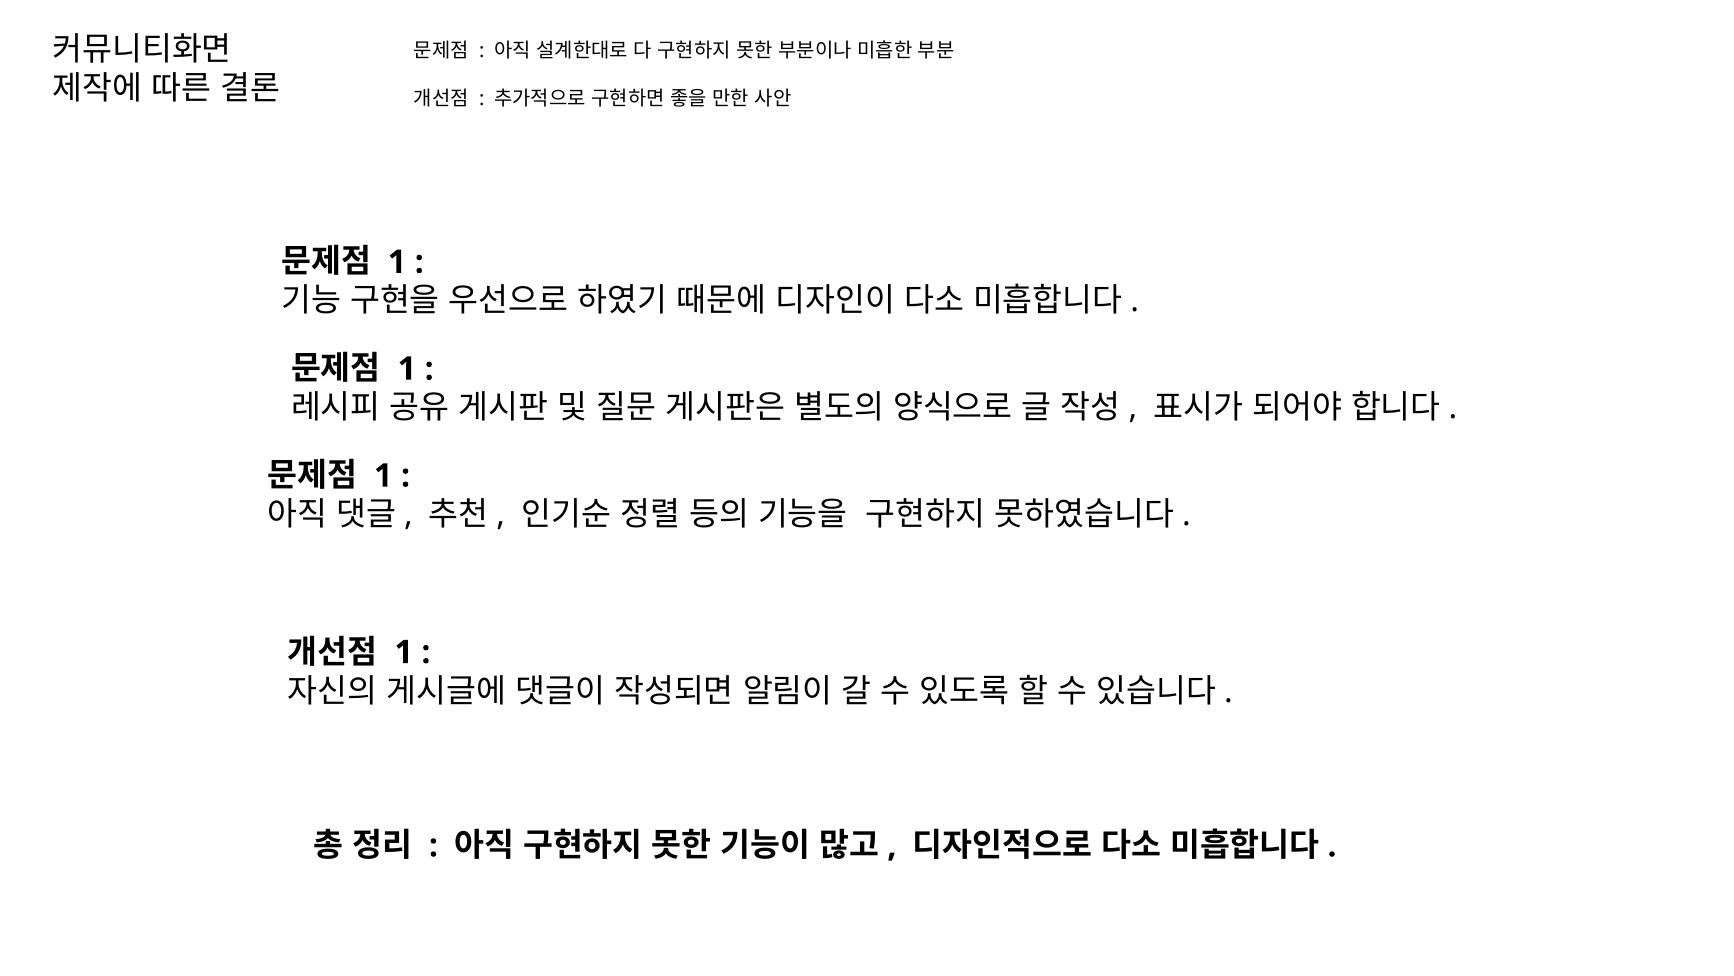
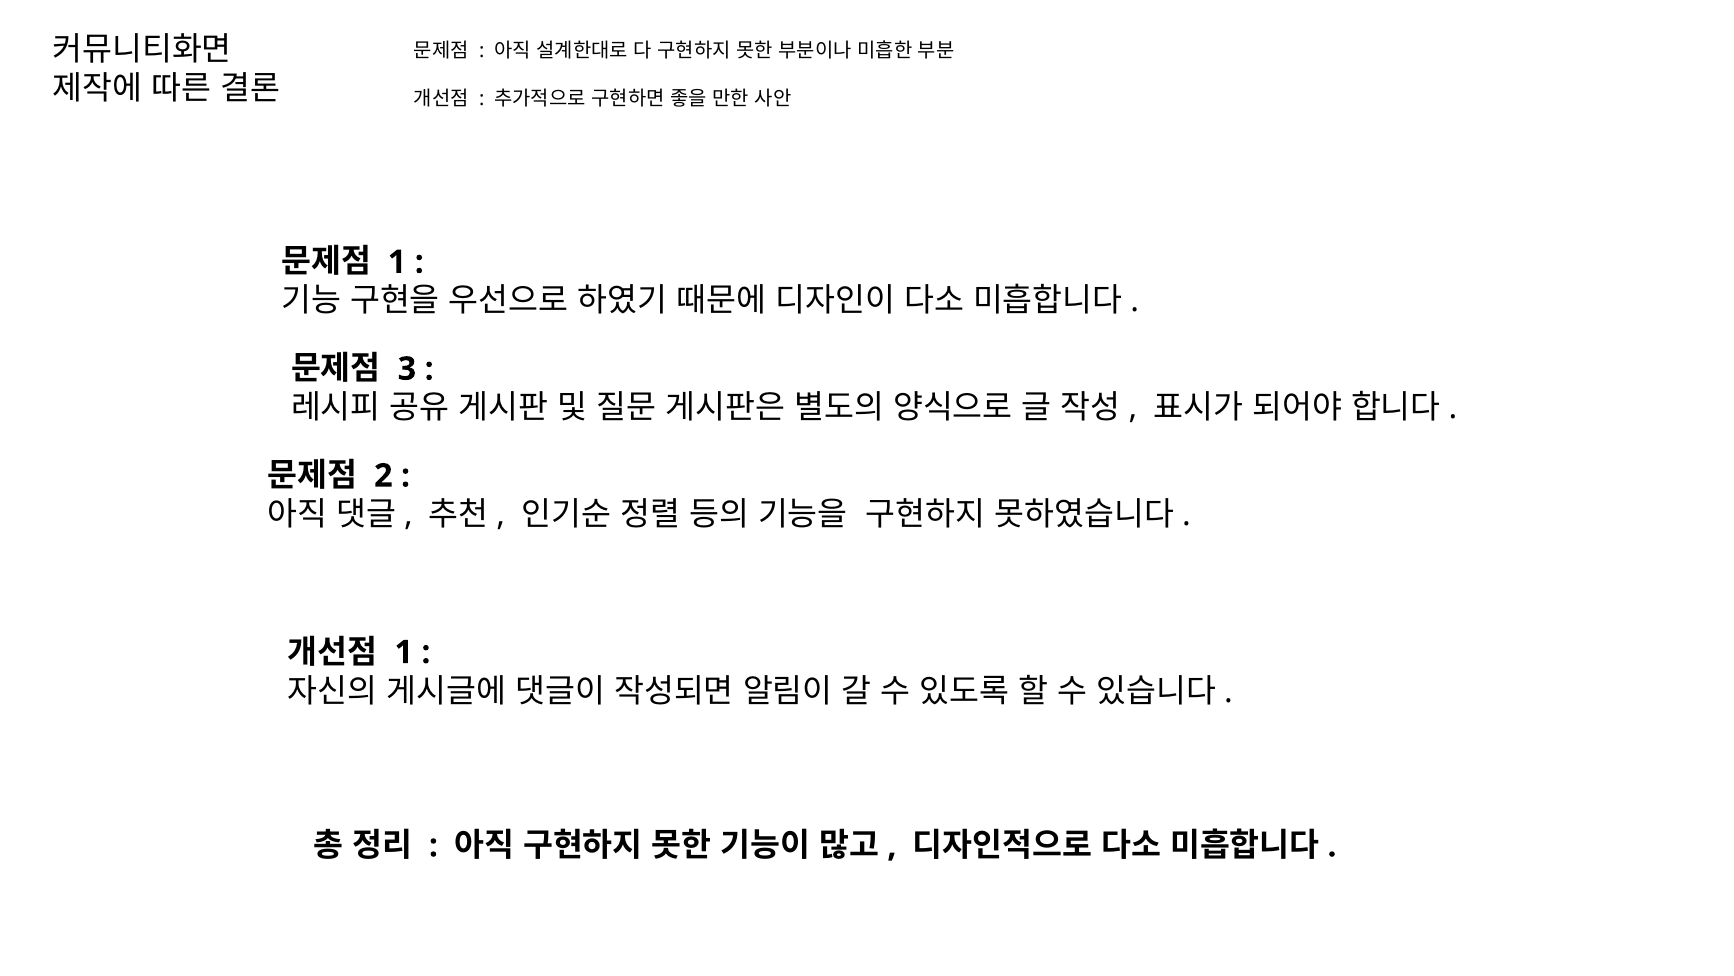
1: 1 -> 3 (407, 369)
1: 1 -> 2 (383, 475)
